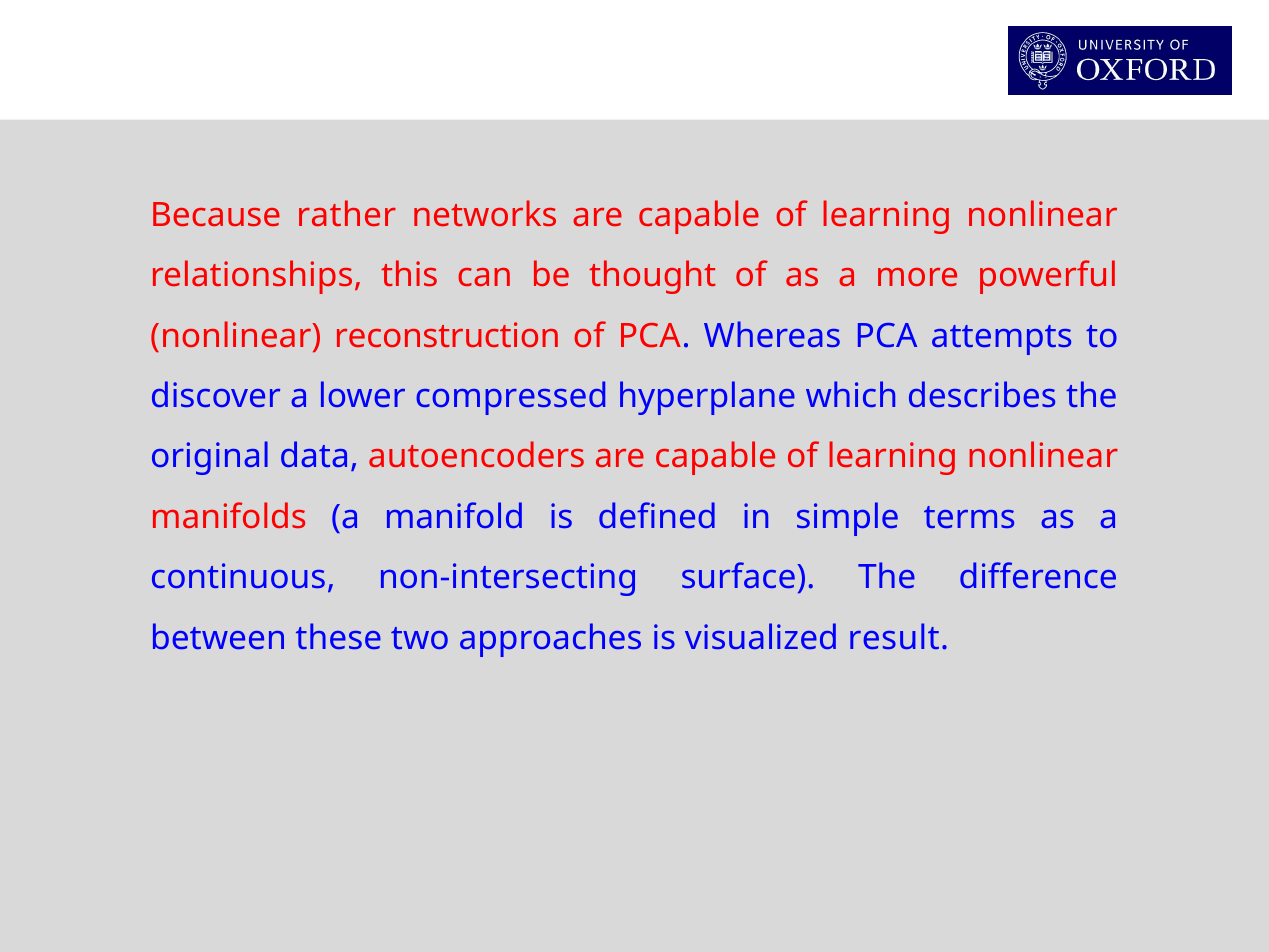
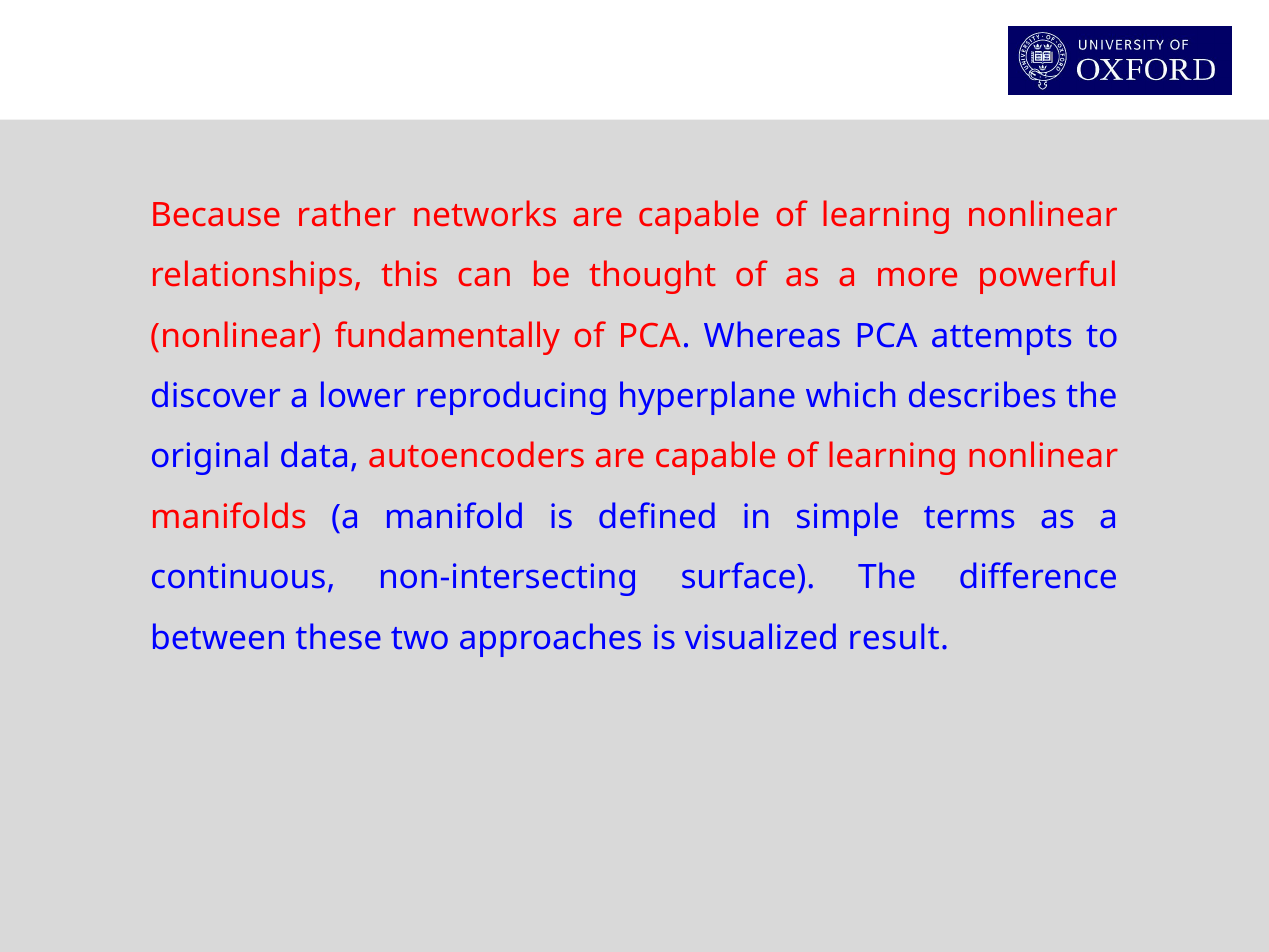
reconstruction: reconstruction -> fundamentally (447, 336)
compressed: compressed -> reproducing (512, 396)
